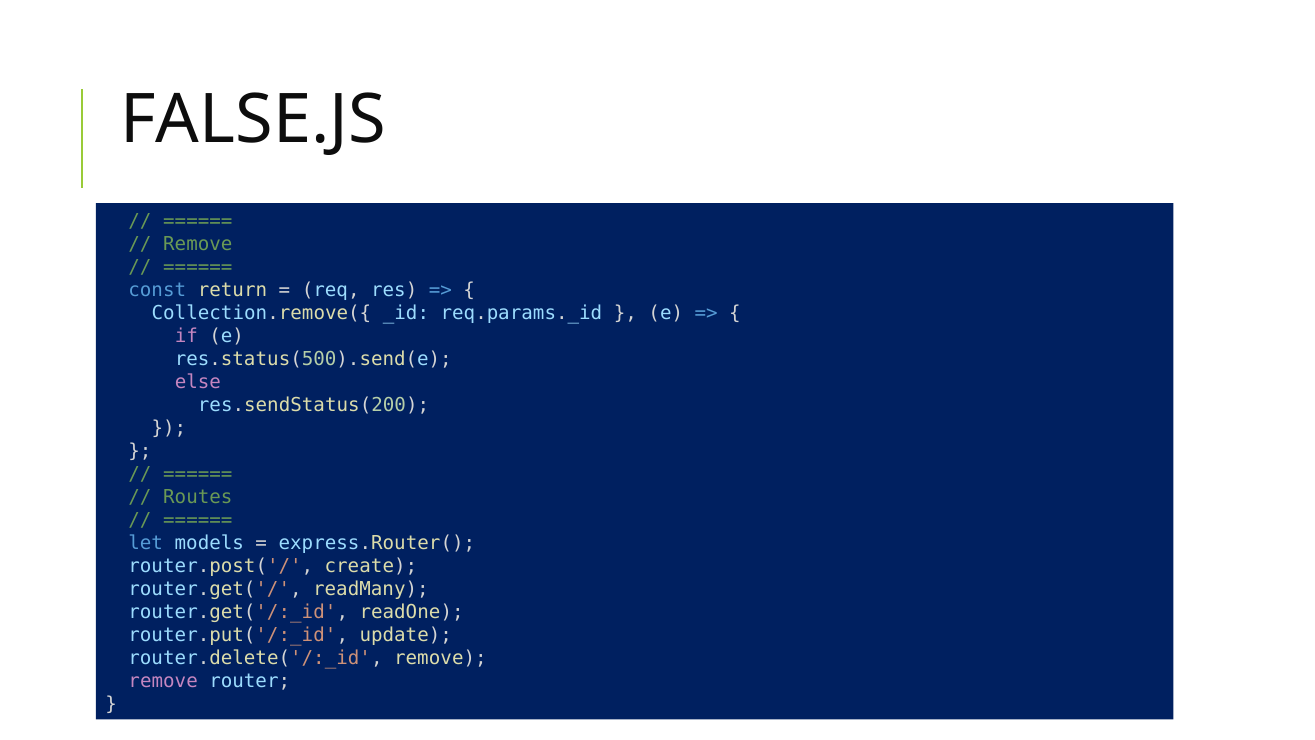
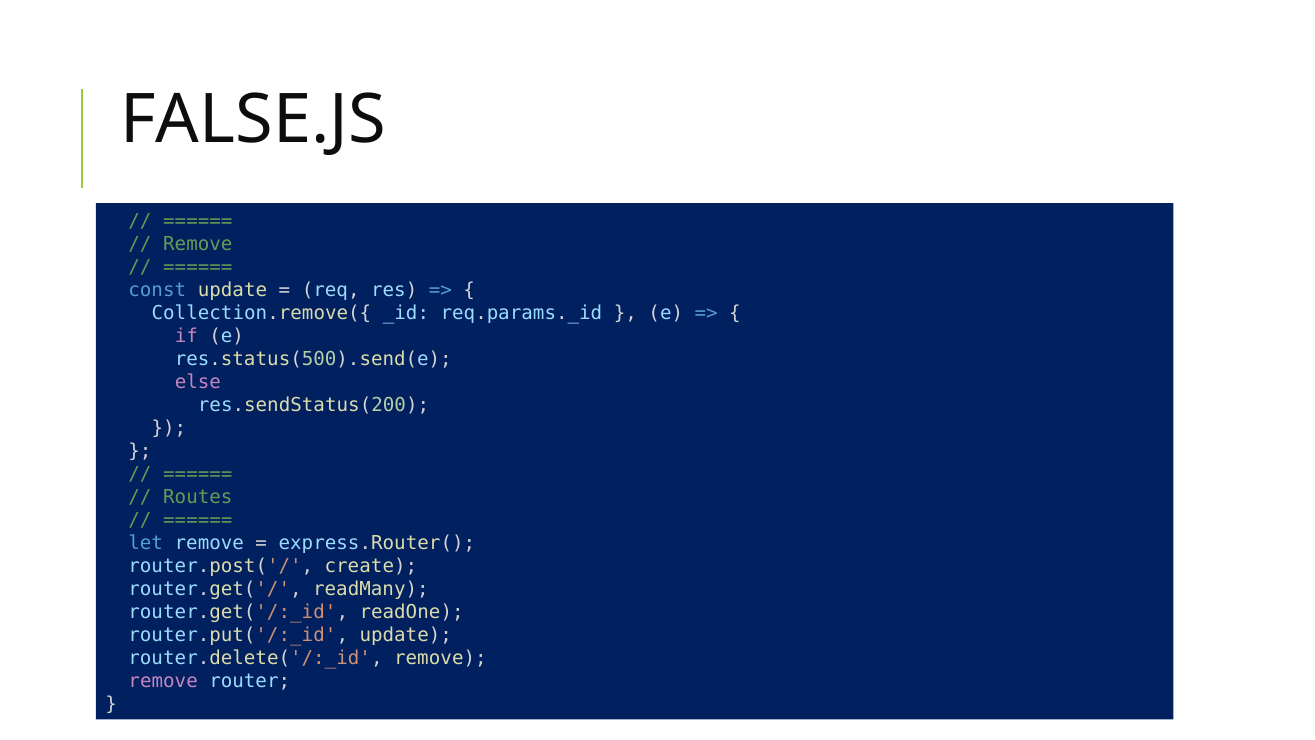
const return: return -> update (232, 290)
let models: models -> remove (209, 543)
